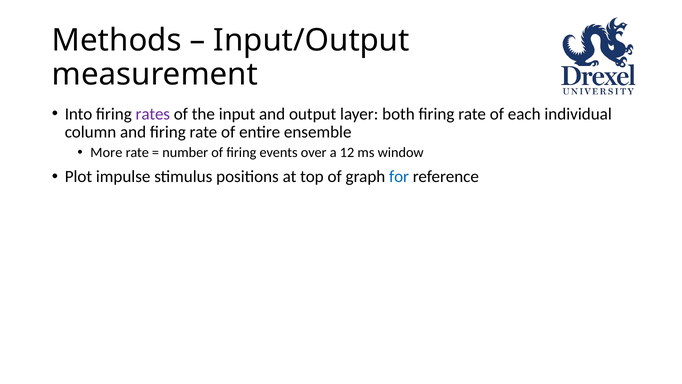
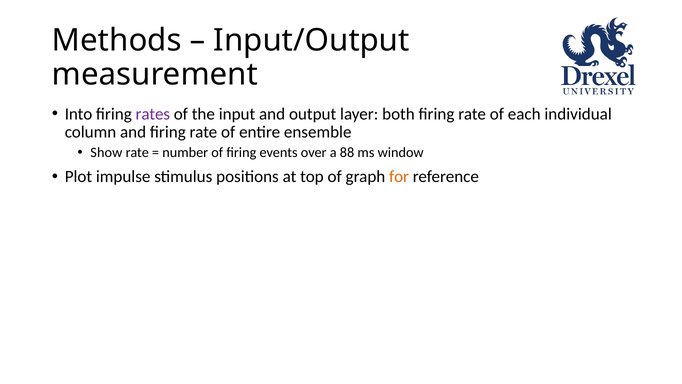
More: More -> Show (106, 153)
12: 12 -> 88 (347, 153)
for colour: blue -> orange (399, 177)
